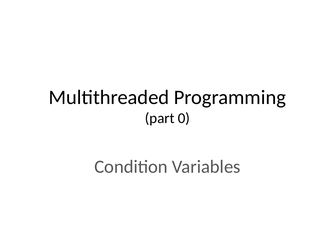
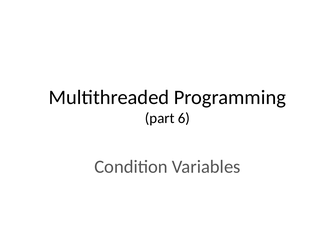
0: 0 -> 6 (184, 118)
